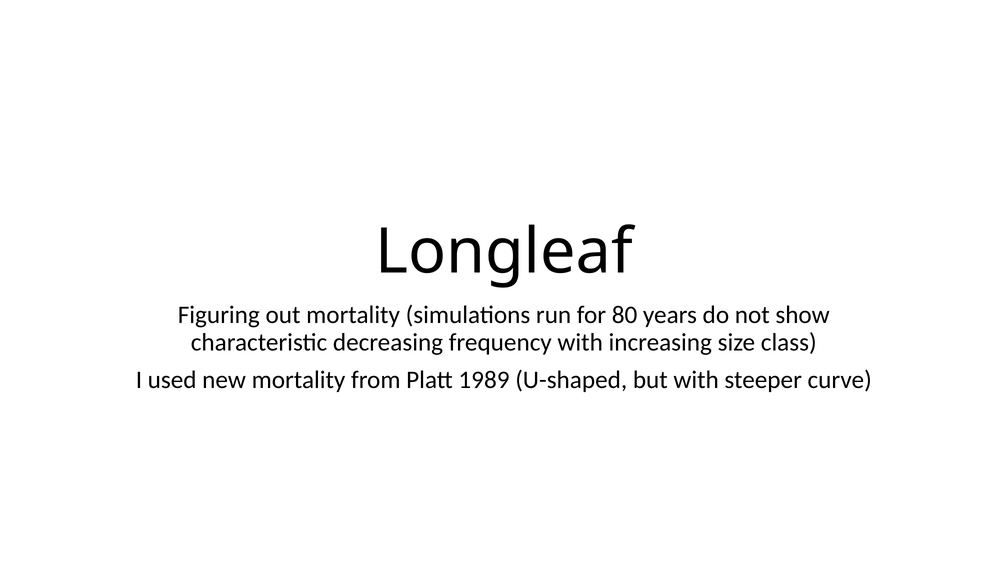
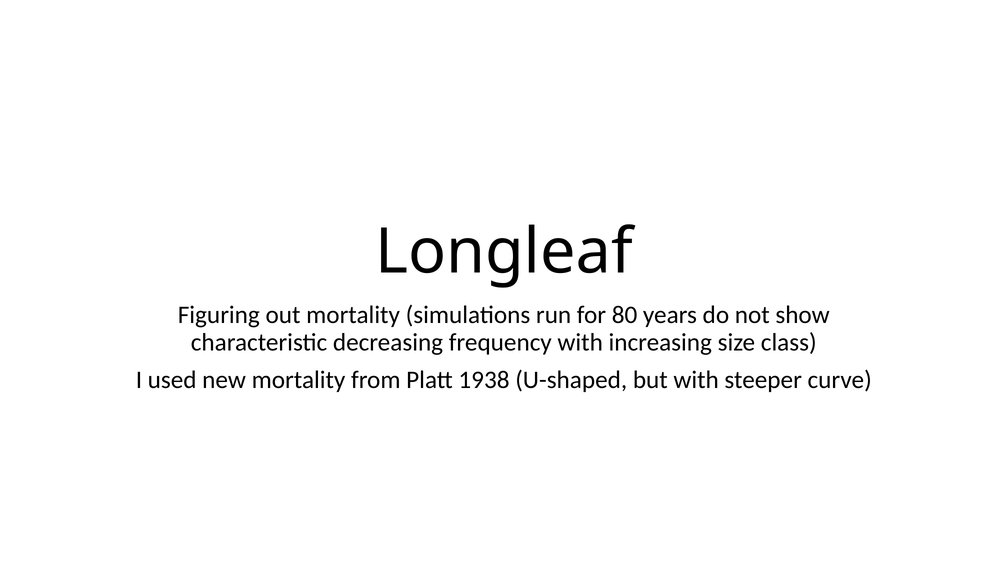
1989: 1989 -> 1938 (484, 380)
